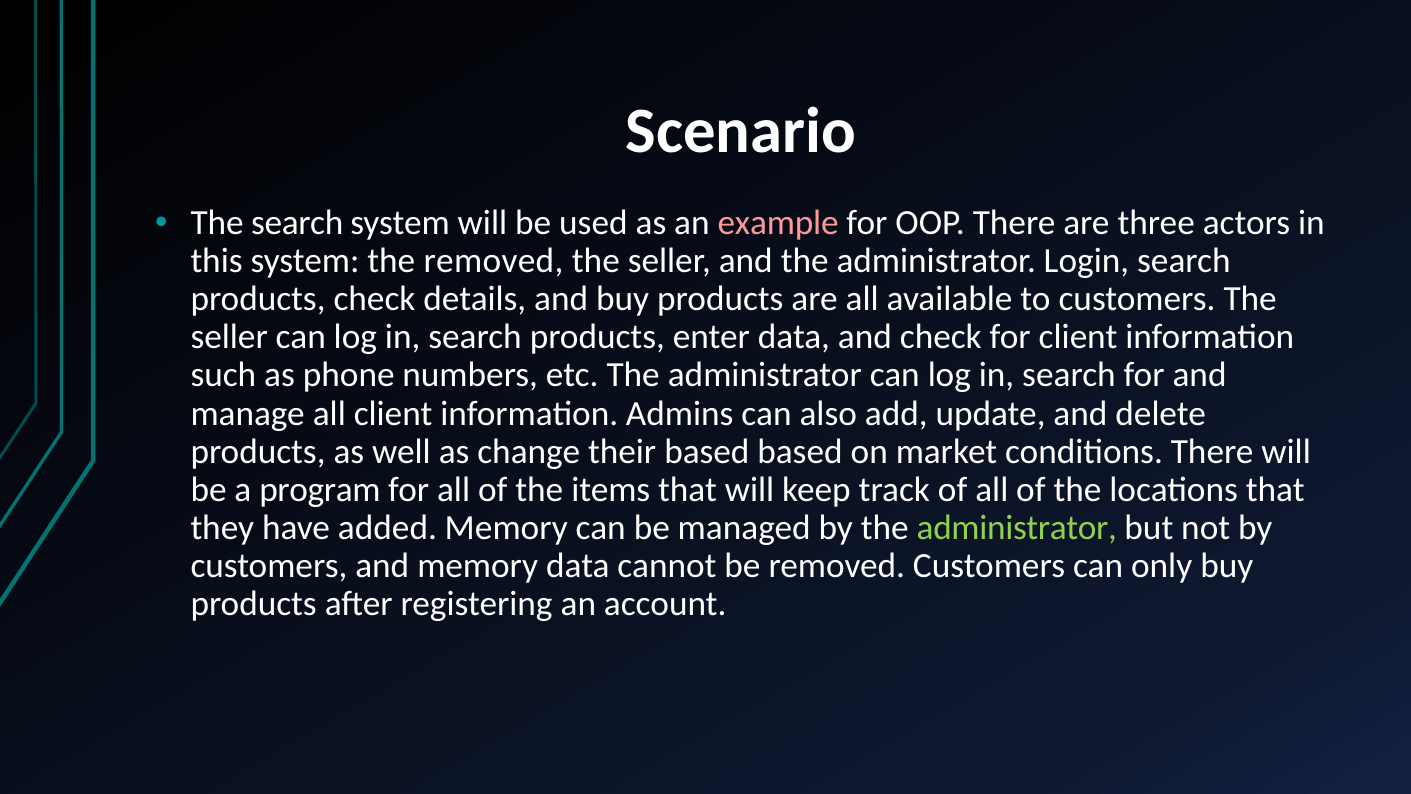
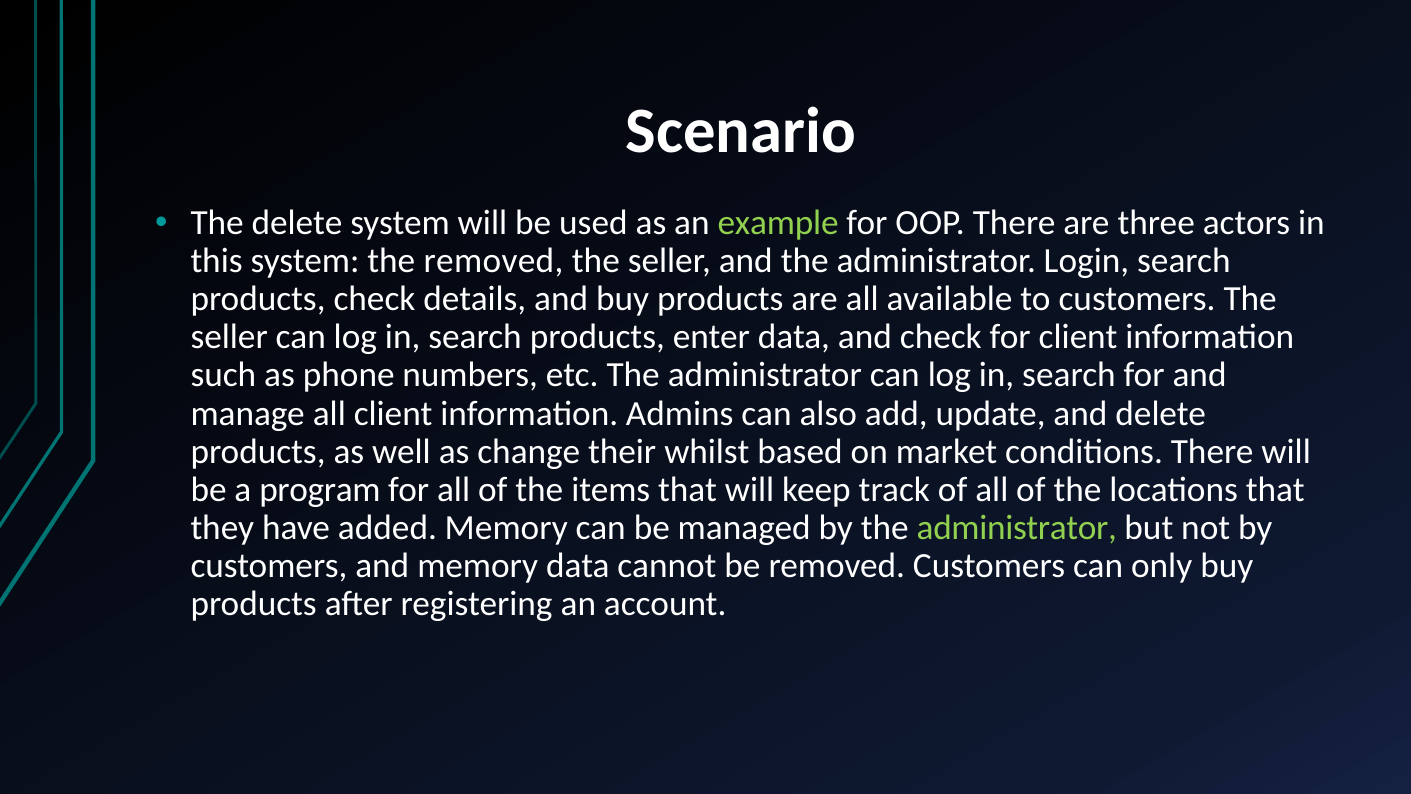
The search: search -> delete (297, 223)
example colour: pink -> light green (778, 223)
their based: based -> whilst (707, 451)
